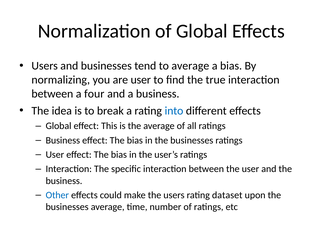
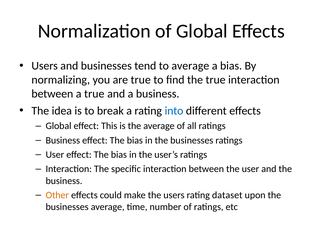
are user: user -> true (141, 80)
a four: four -> true (94, 94)
Other colour: blue -> orange (57, 195)
